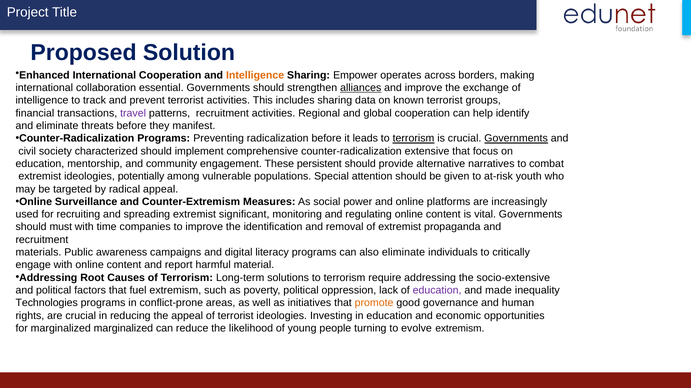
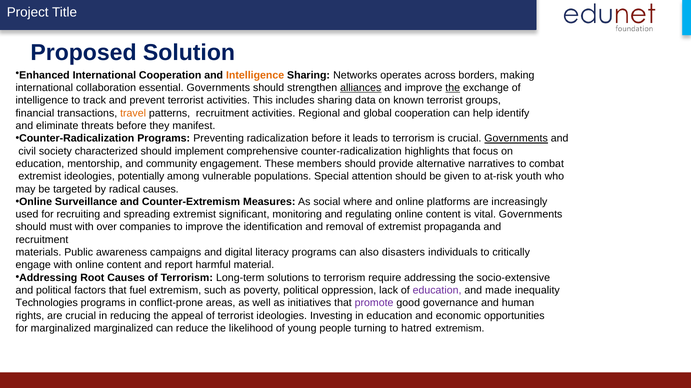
Empower: Empower -> Networks (355, 75)
the underline: none -> present (453, 88)
travel colour: purple -> orange (133, 113)
terrorism underline: present -> none (413, 139)
extensive: extensive -> highlights (427, 151)
persistent: persistent -> members (319, 164)
radical appeal: appeal -> causes (161, 189)
power: power -> where (358, 202)
time: time -> over (107, 227)
also eliminate: eliminate -> disasters (403, 253)
promote colour: orange -> purple (374, 303)
evolve: evolve -> hatred (416, 329)
